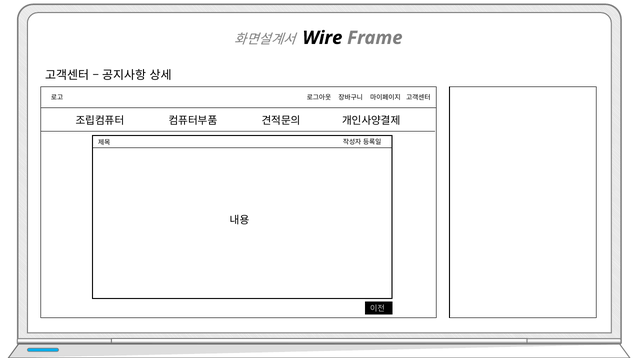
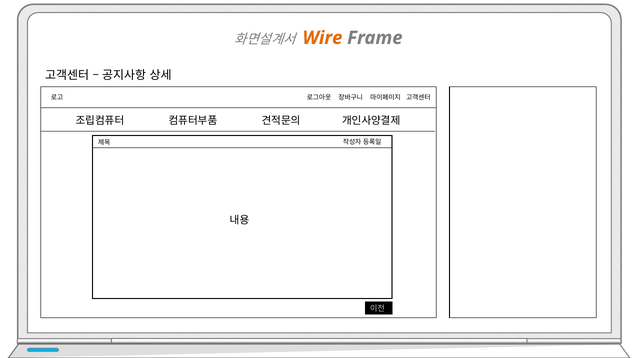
Wire colour: black -> orange (322, 38)
